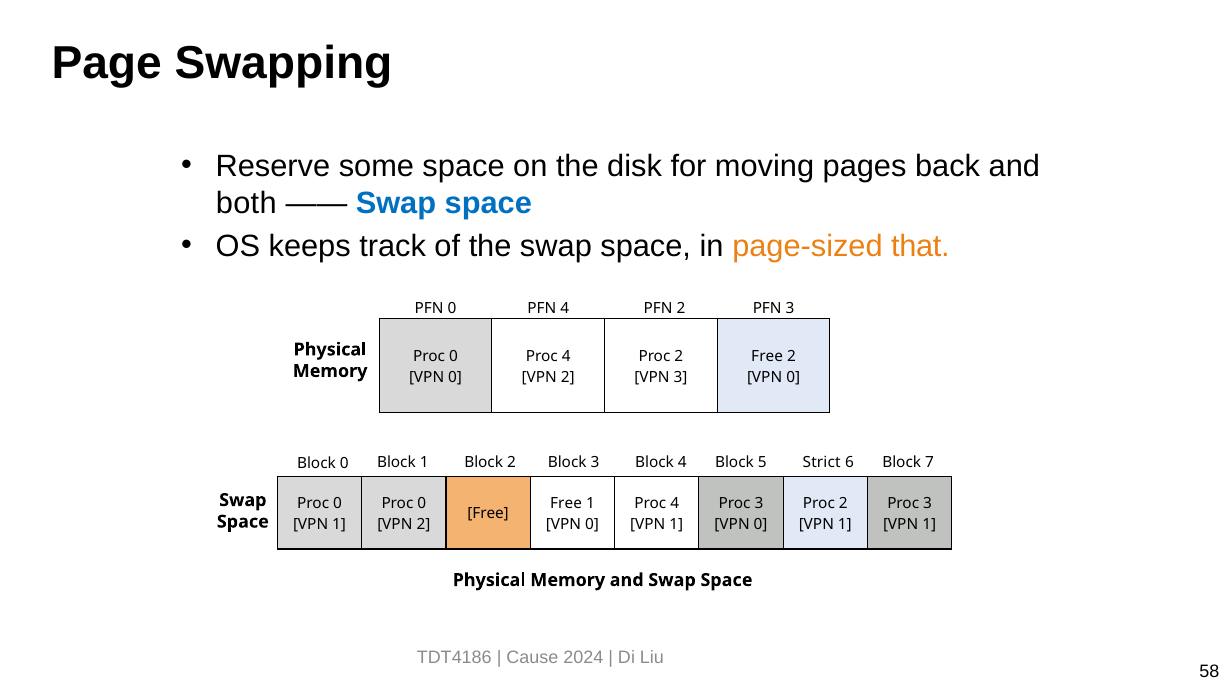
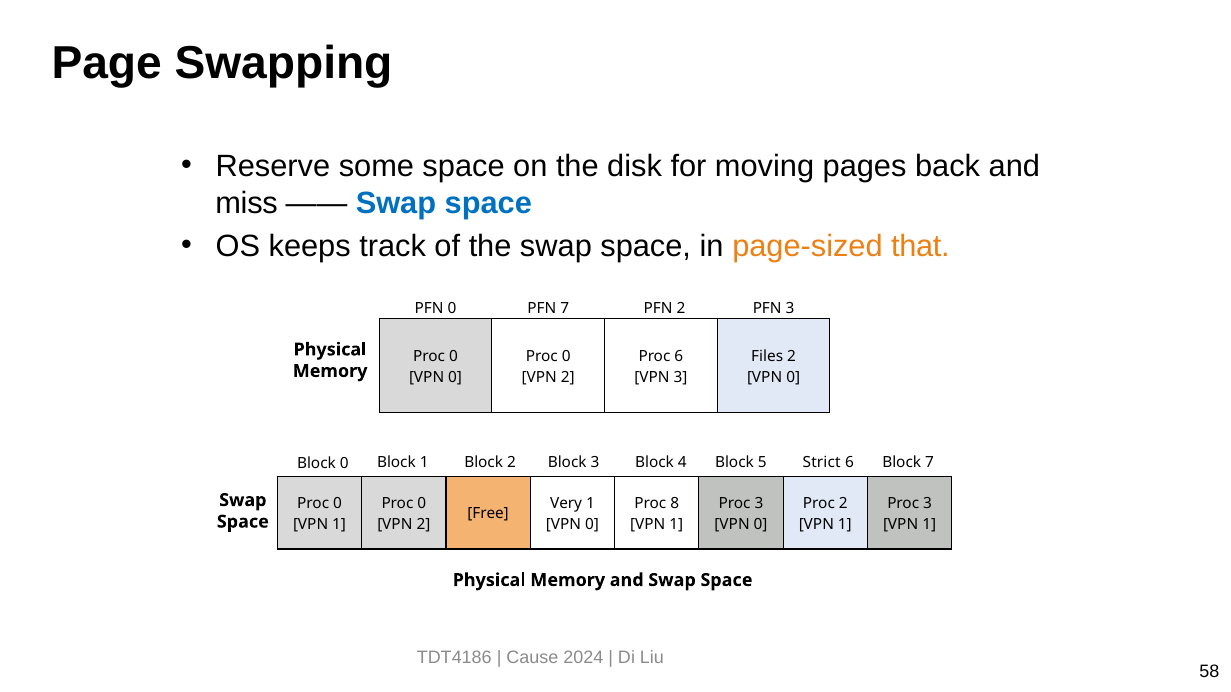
both: both -> miss (247, 203)
PFN 4: 4 -> 7 (565, 308)
4: 4 -> 0 (566, 356)
2: 2 -> 6 (679, 356)
Free: Free -> Files (767, 356)
Free: Free -> Very (566, 503)
4: 4 -> 8 (675, 503)
